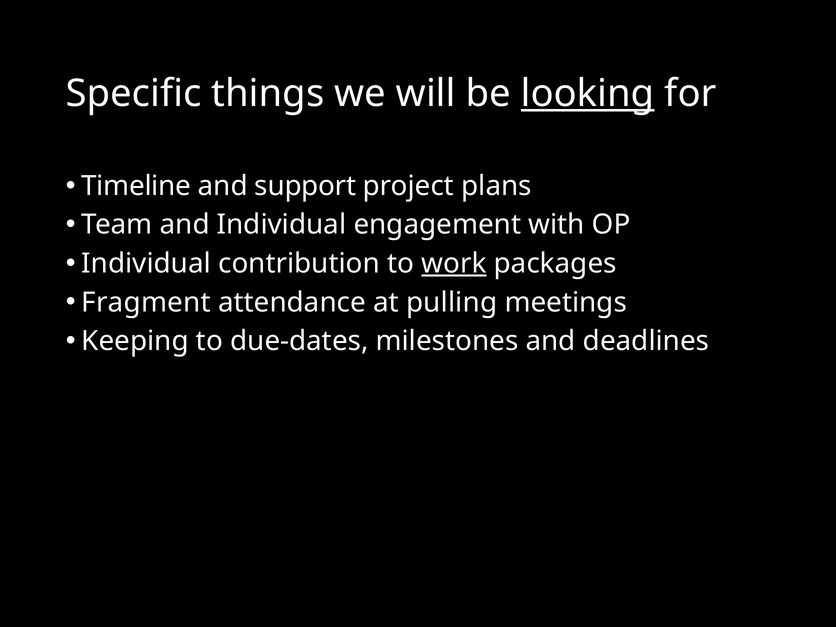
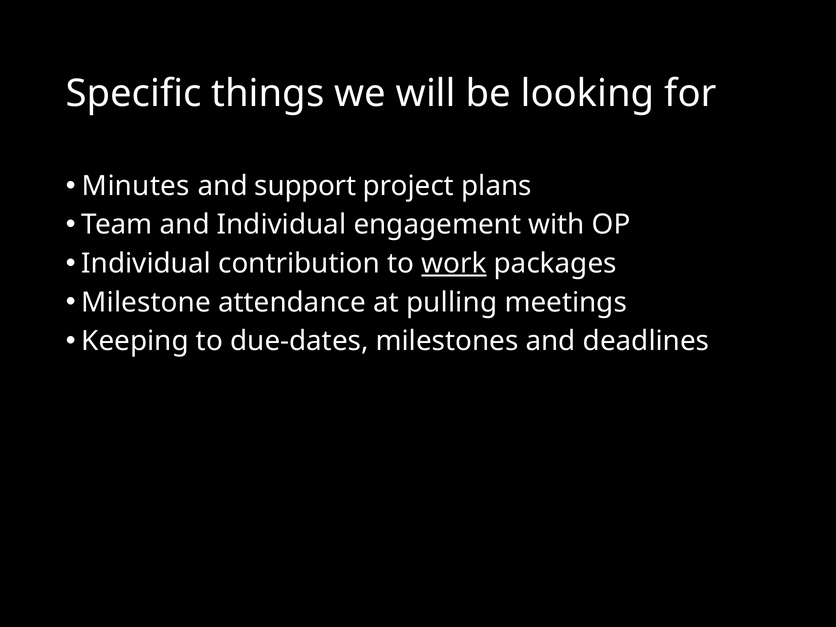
looking underline: present -> none (588, 94)
Timeline: Timeline -> Minutes (136, 186)
Fragment: Fragment -> Milestone (146, 302)
